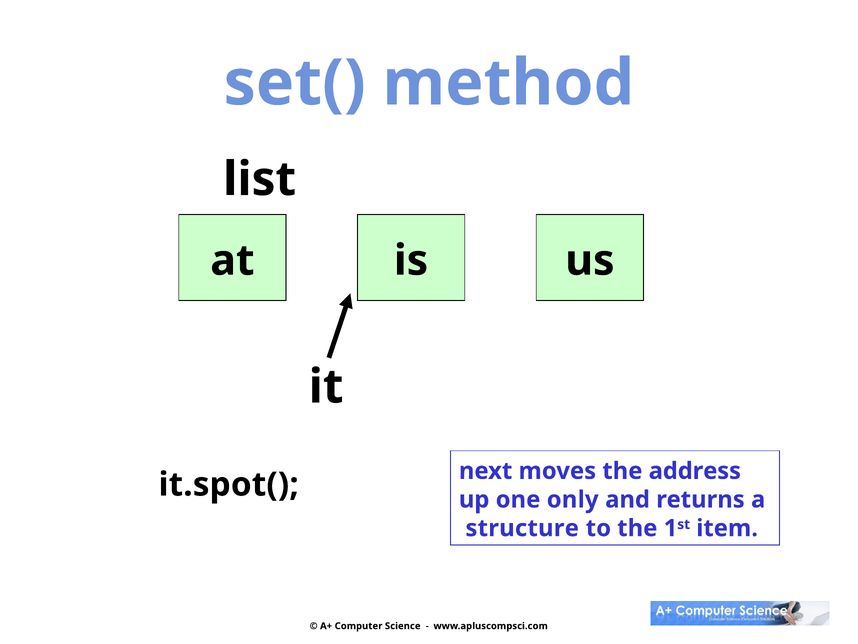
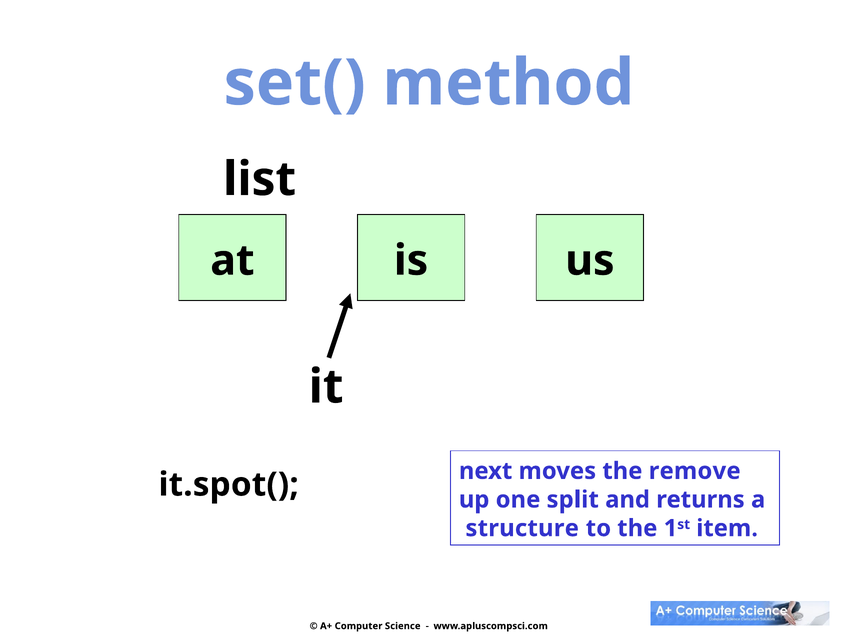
address: address -> remove (695, 471)
only: only -> split (573, 499)
